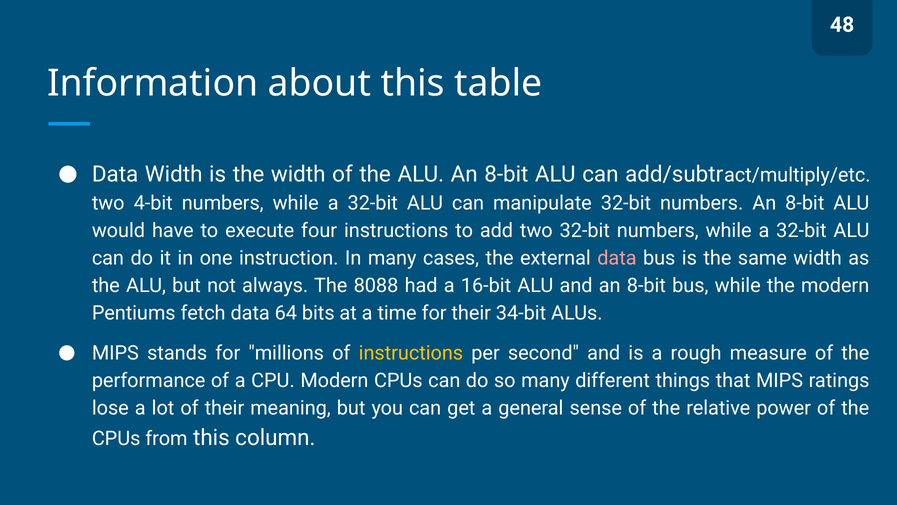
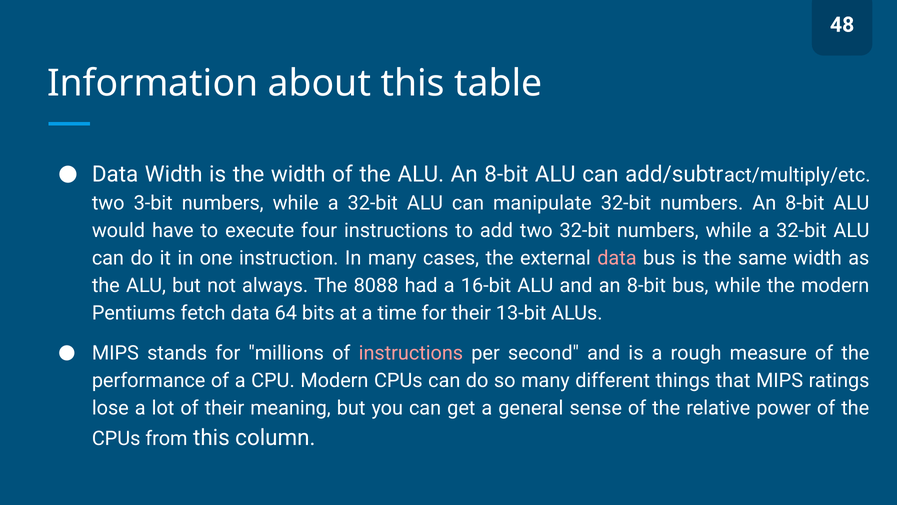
4-bit: 4-bit -> 3-bit (153, 203)
34-bit: 34-bit -> 13-bit (521, 313)
instructions colour: yellow -> pink (411, 353)
